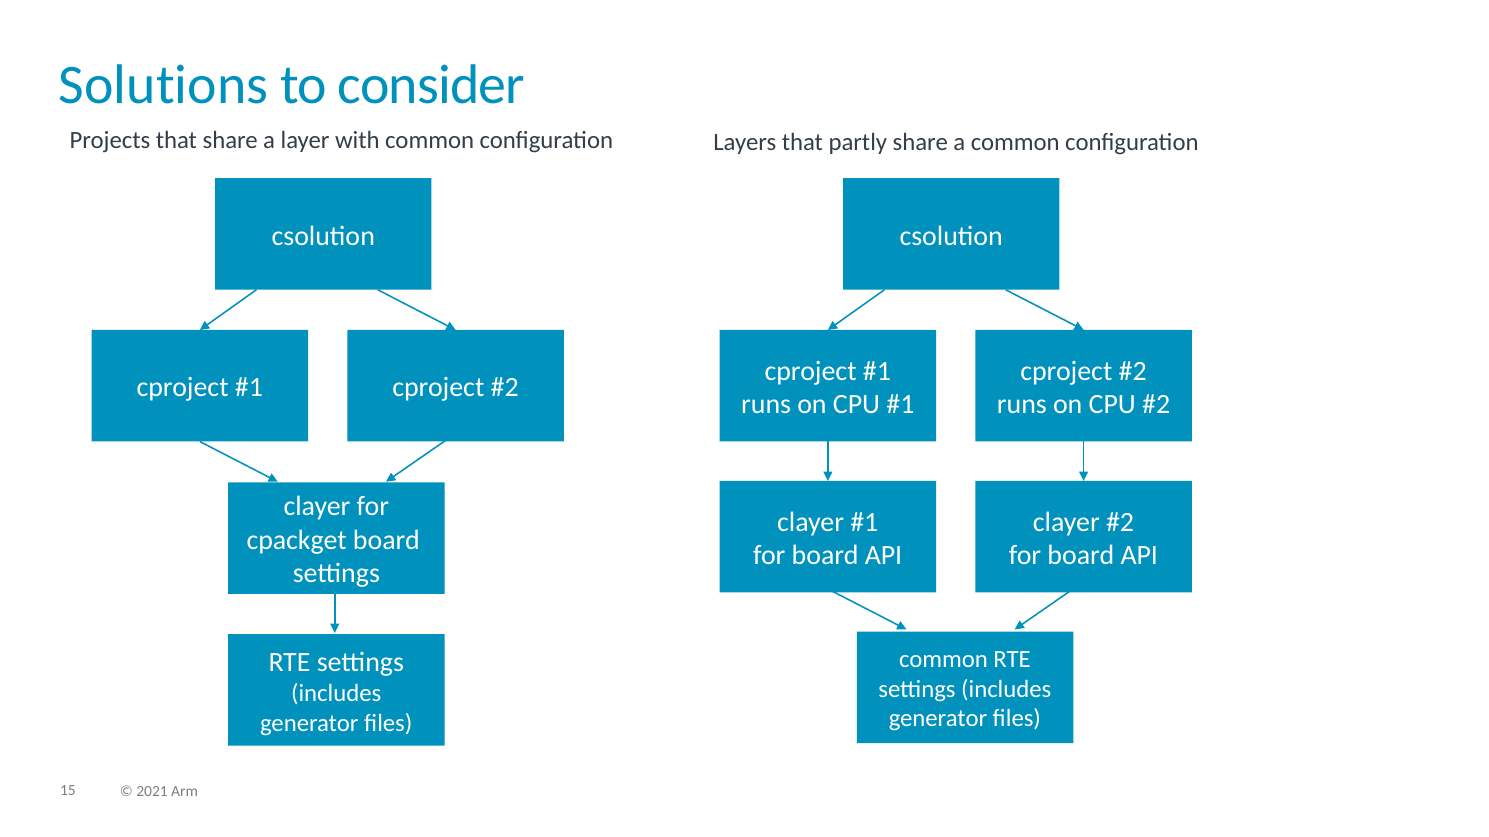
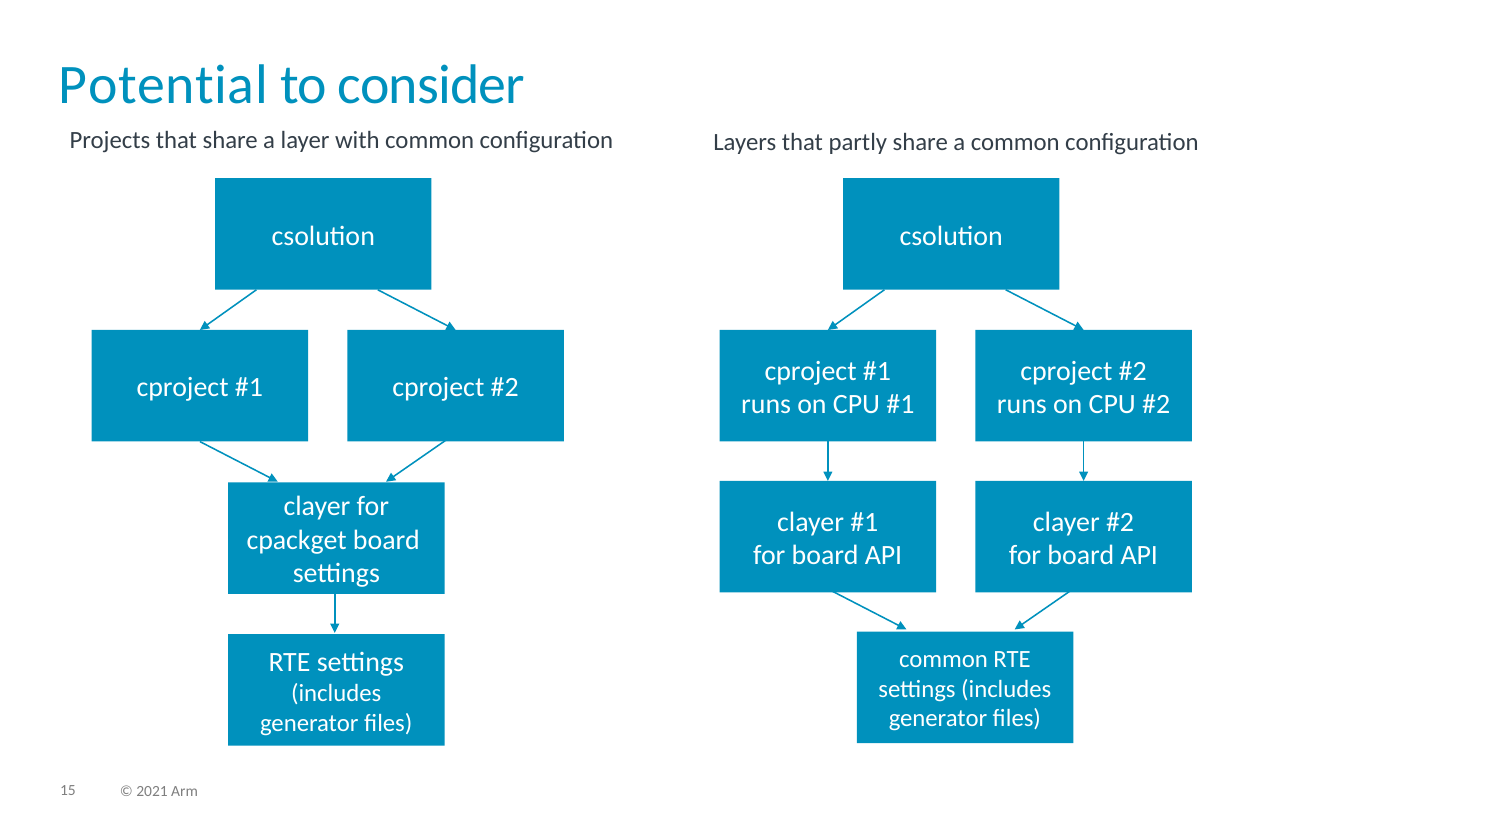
Solutions: Solutions -> Potential (163, 85)
